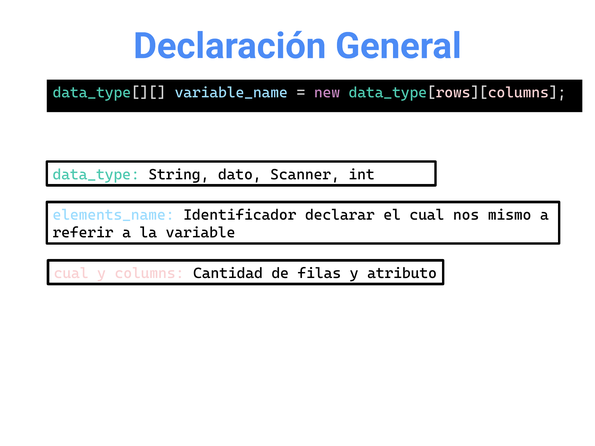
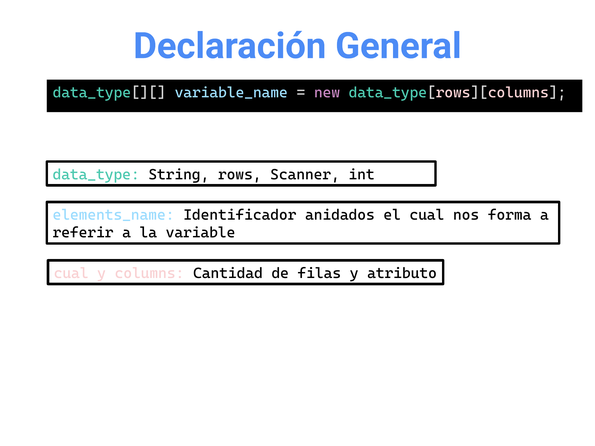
dato: dato -> rows (240, 175)
declarar: declarar -> anidados (340, 215)
mismo: mismo -> forma (510, 215)
